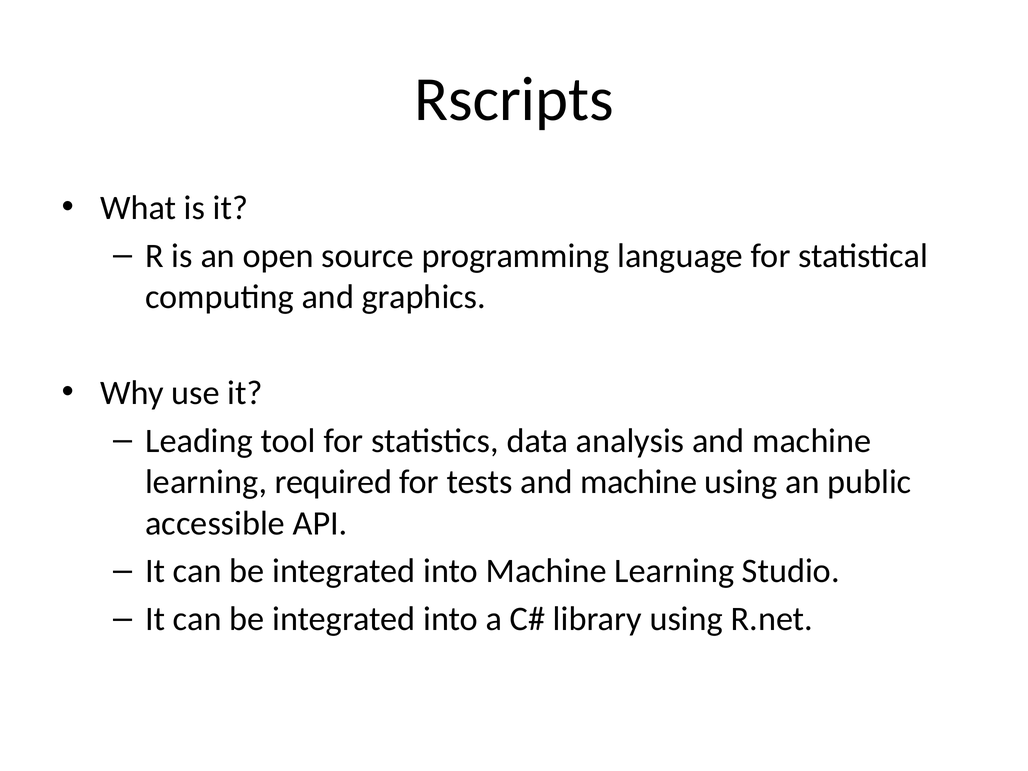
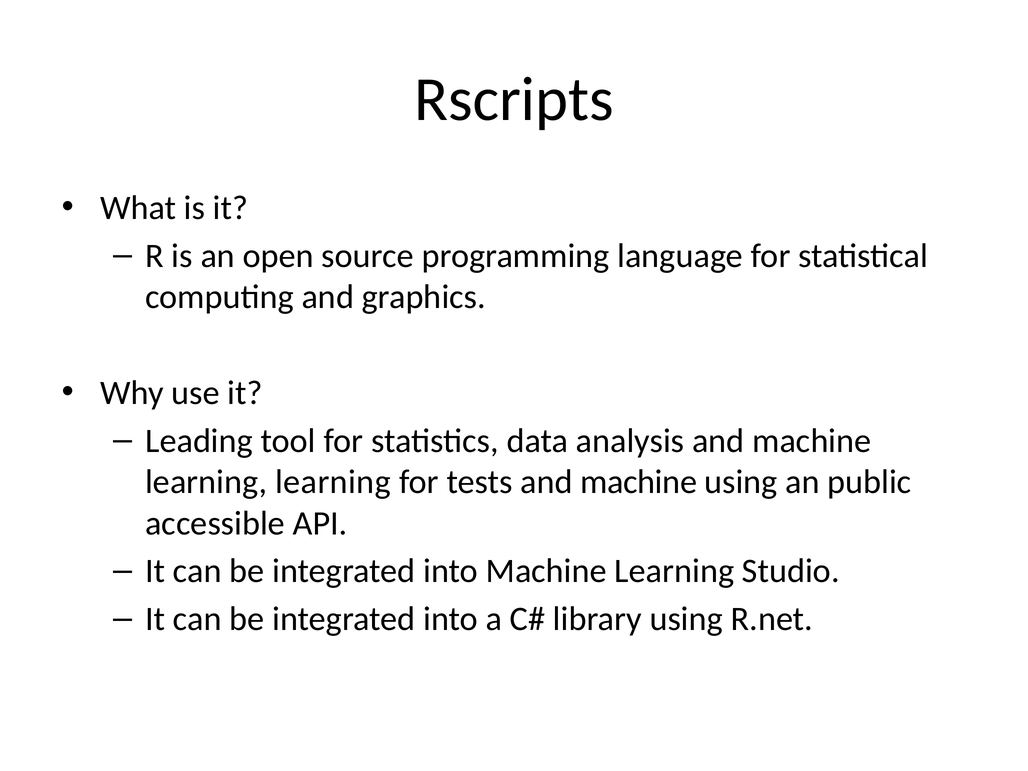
learning required: required -> learning (333, 482)
